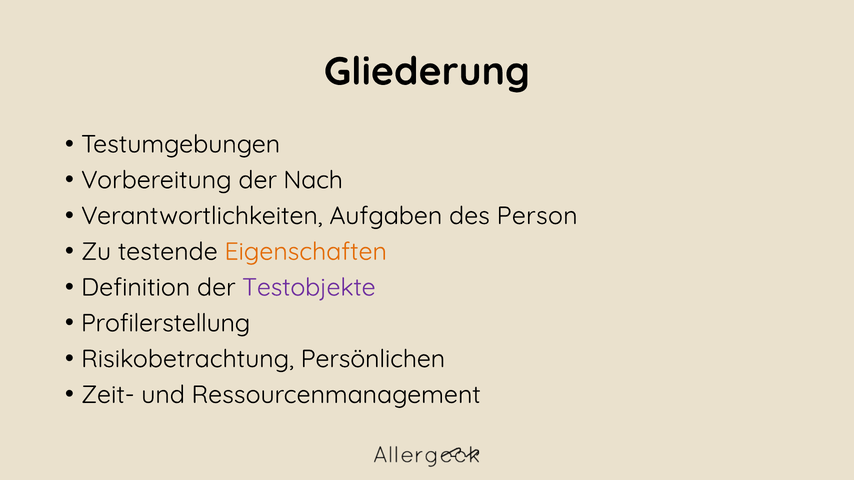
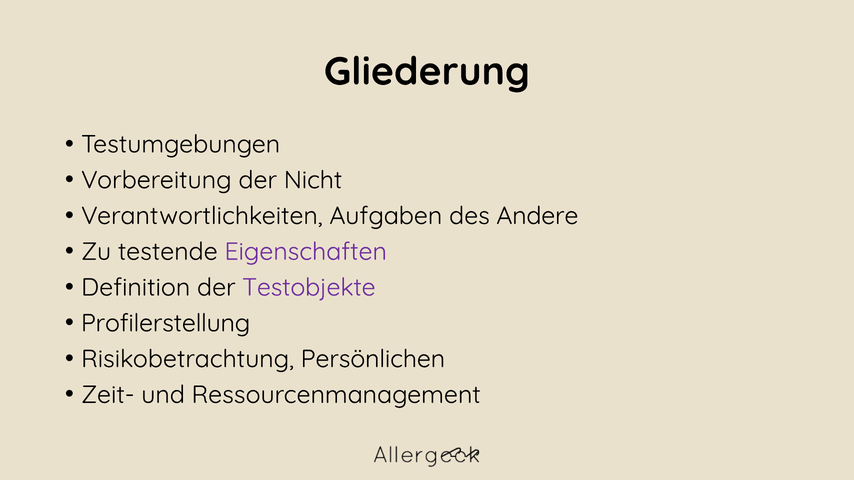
Nach: Nach -> Nicht (313, 180)
Person: Person -> Andere (537, 216)
Eigenschaften colour: orange -> purple (306, 252)
